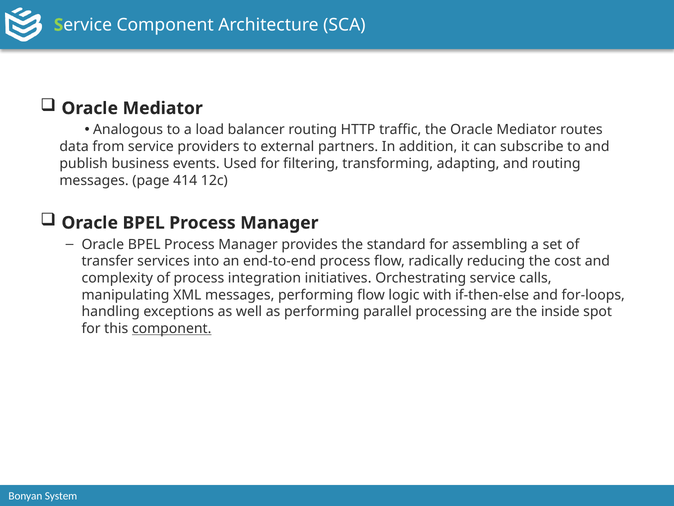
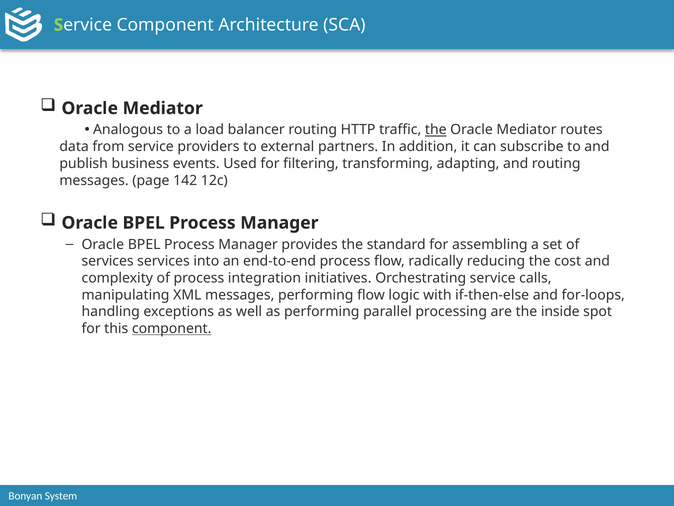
the underline: none -> present (436, 130)
414: 414 -> 142 (185, 180)
transfer: transfer -> services (108, 261)
